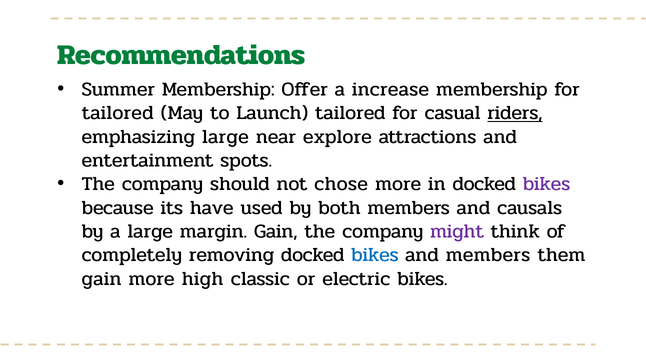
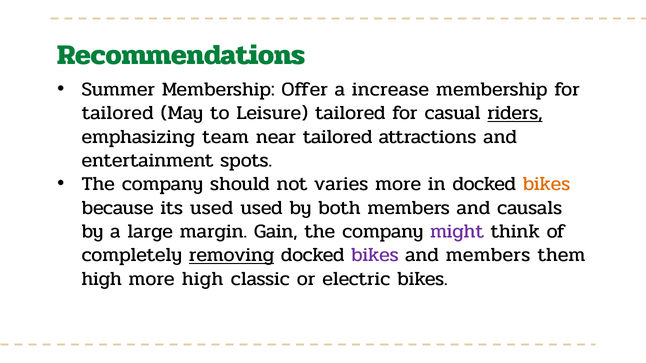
Launch: Launch -> Leisure (272, 113)
emphasizing large: large -> team (225, 137)
near explore: explore -> tailored (338, 137)
chose: chose -> varies (341, 184)
bikes colour: purple -> orange (546, 184)
its have: have -> used (212, 208)
removing underline: none -> present (232, 255)
bikes colour: blue -> purple (375, 255)
gain: gain -> high (102, 279)
